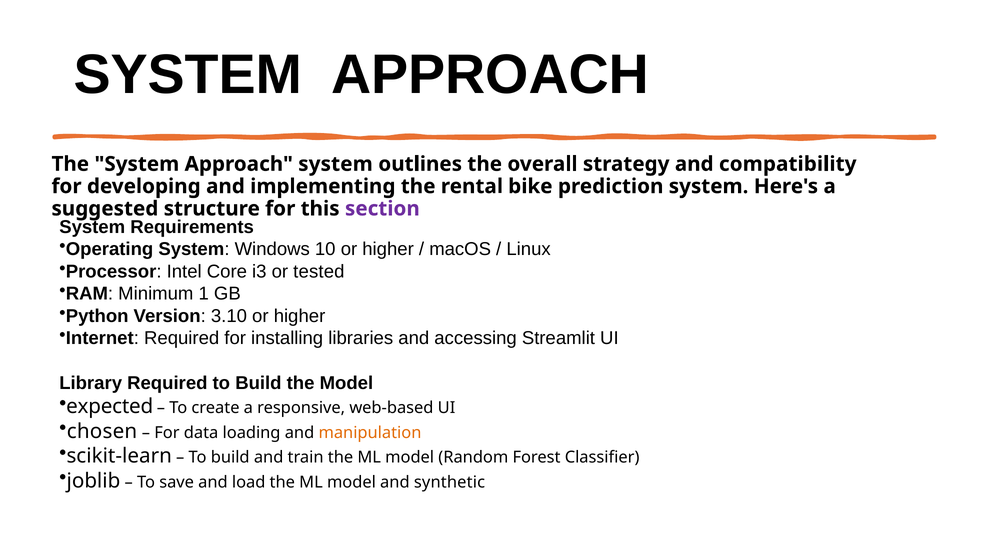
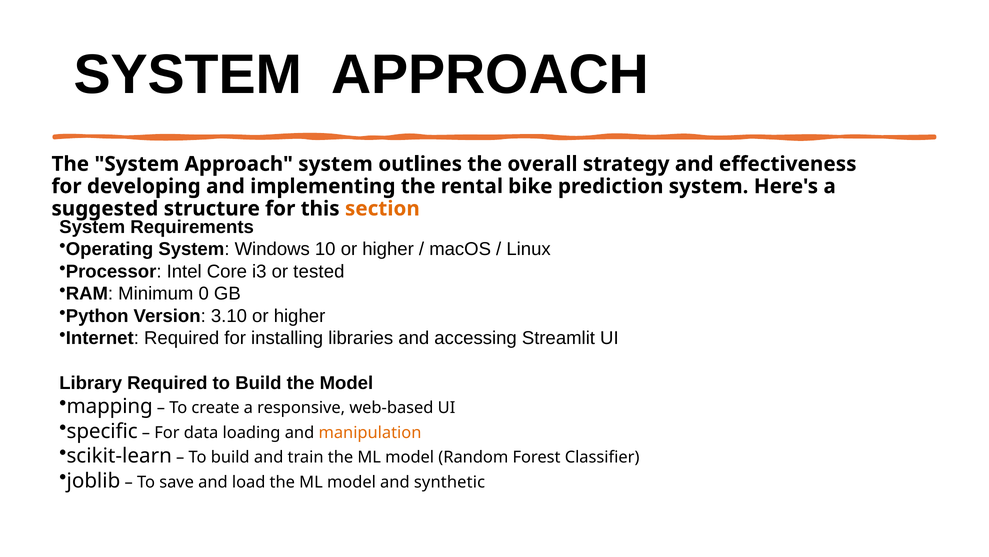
compatibility: compatibility -> effectiveness (788, 164)
section colour: purple -> orange (382, 208)
1: 1 -> 0 (204, 293)
expected: expected -> mapping (110, 406)
chosen: chosen -> specific (102, 431)
